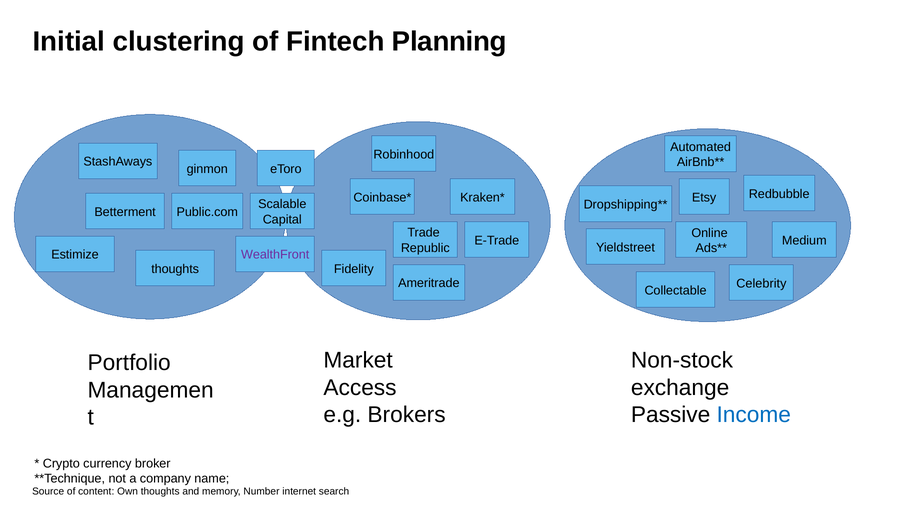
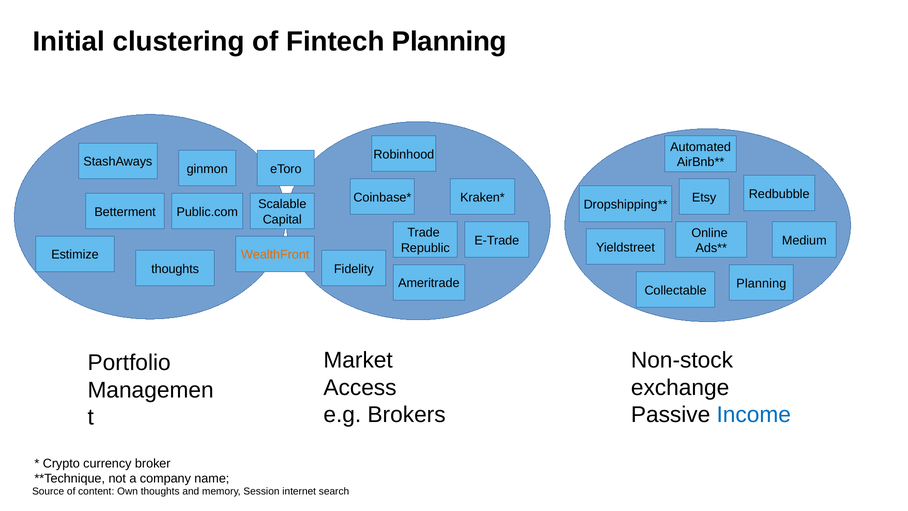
WealthFront colour: purple -> orange (275, 255)
Celebrity: Celebrity -> Planning (761, 283)
Number: Number -> Session (261, 491)
